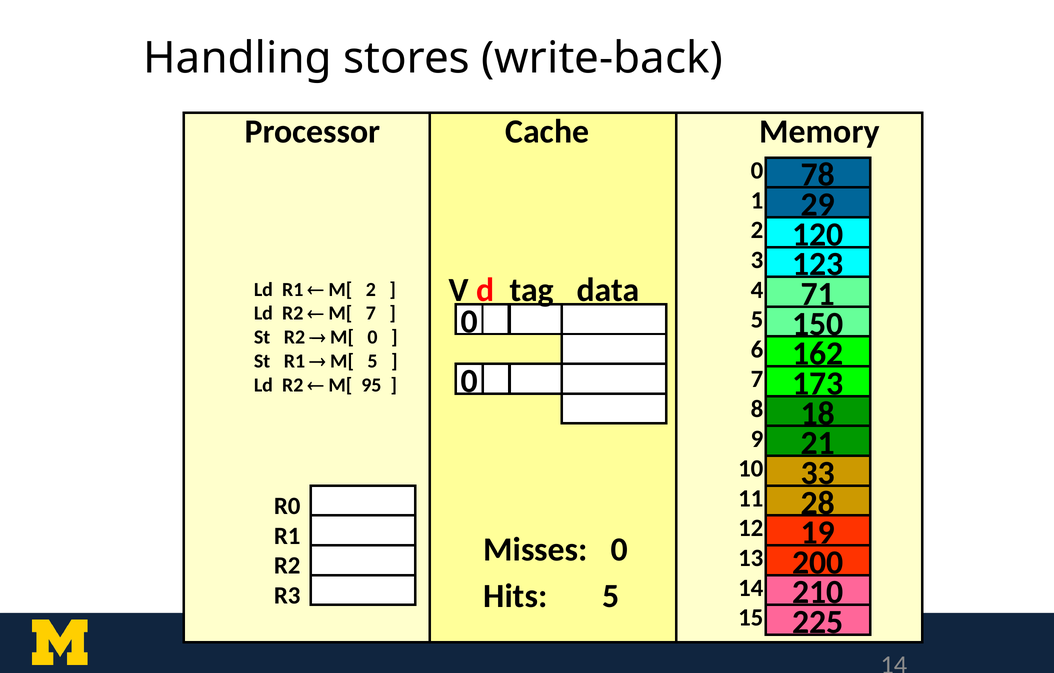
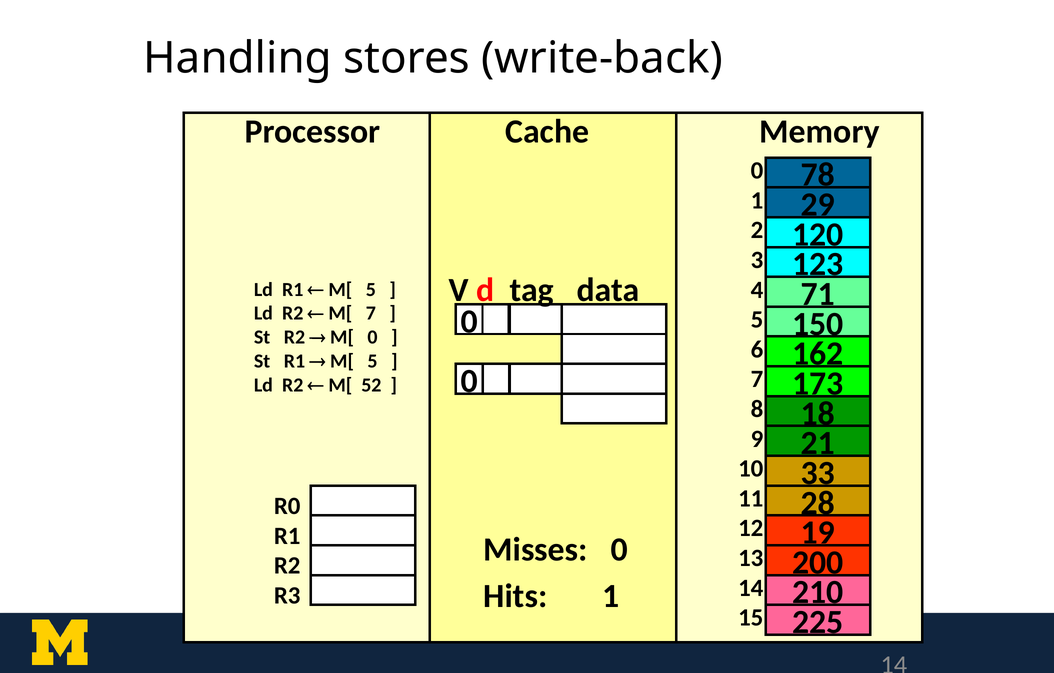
2: 2 -> 5 (371, 290)
95: 95 -> 52 (371, 385)
Hits 5: 5 -> 1 (611, 596)
